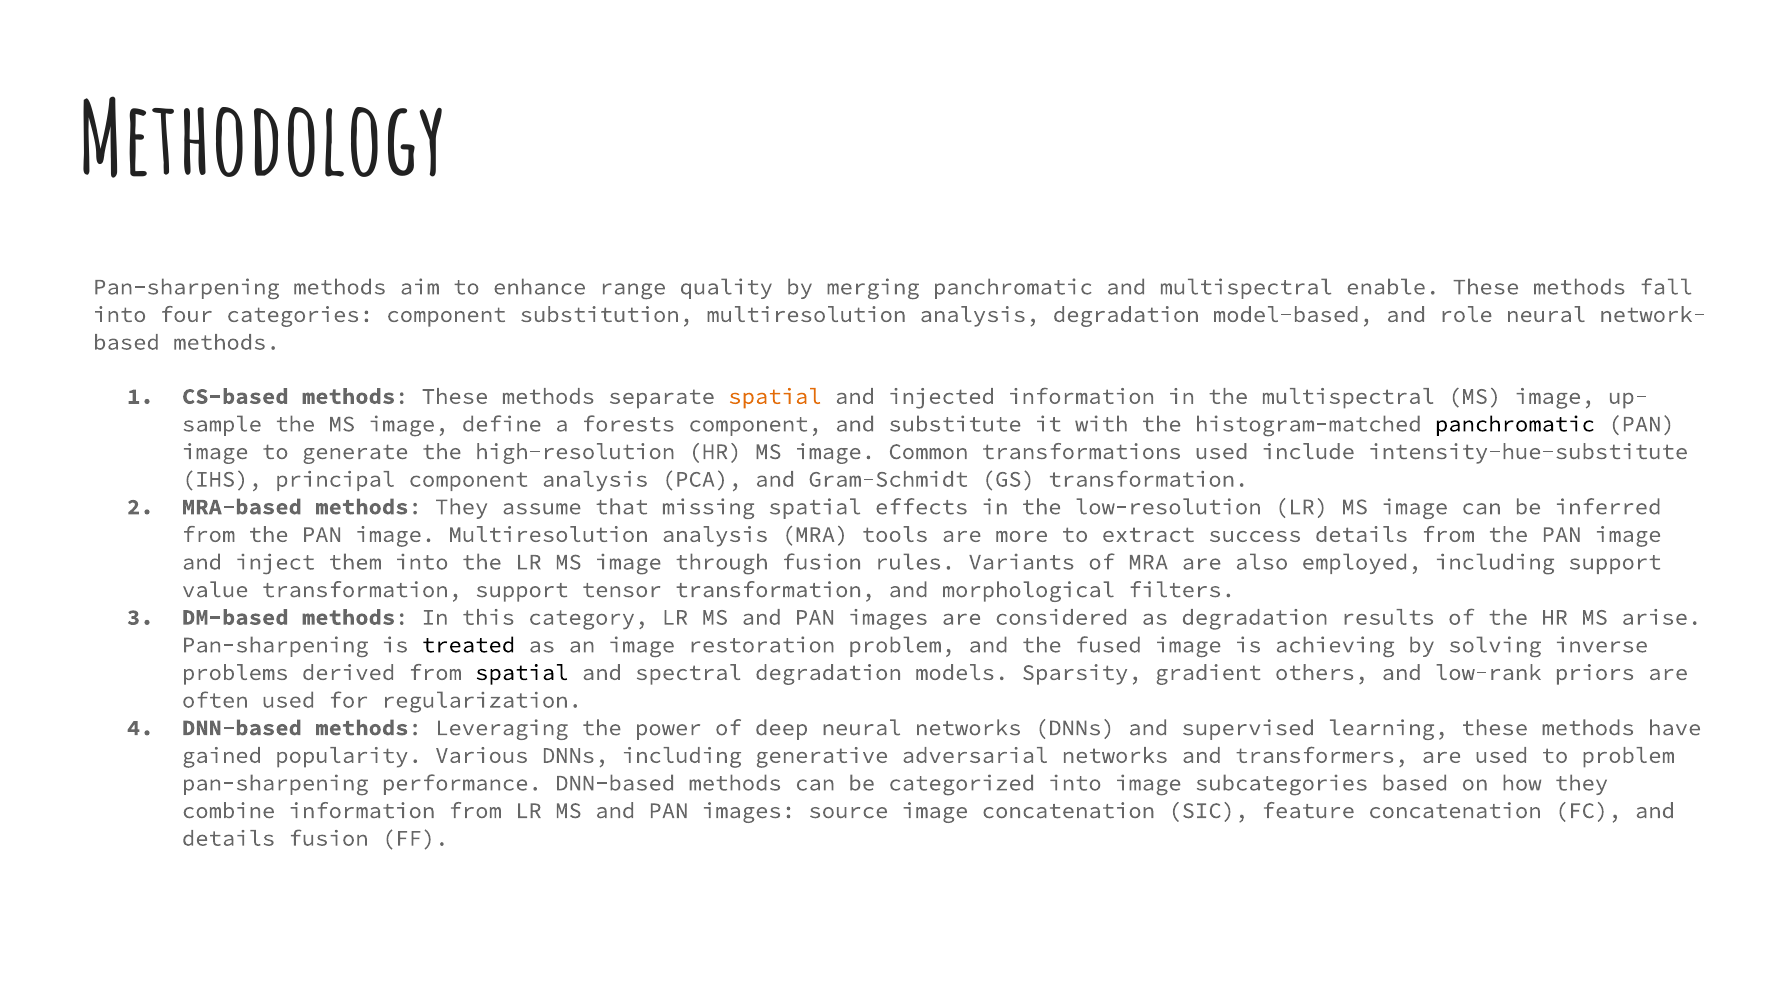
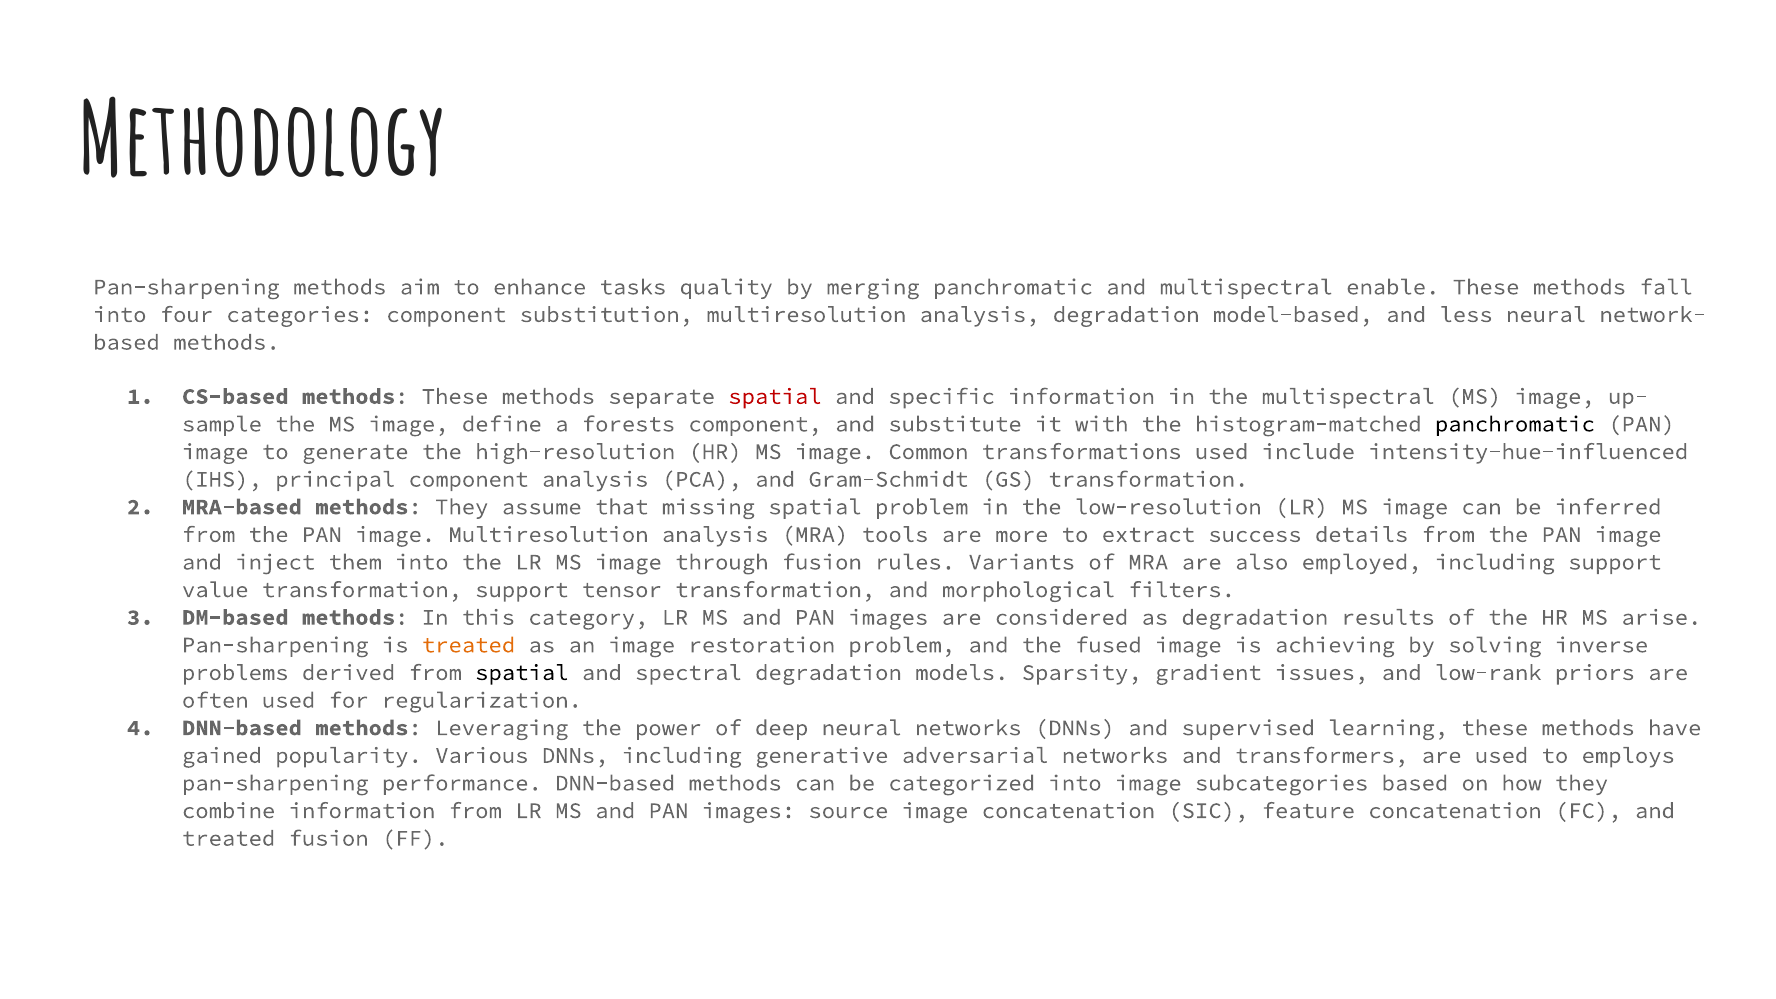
range: range -> tasks (633, 287)
role: role -> less (1466, 315)
spatial colour: orange -> red (775, 396)
injected: injected -> specific (942, 396)
intensity-hue-substitute: intensity-hue-substitute -> intensity-hue-influenced (1528, 452)
spatial effects: effects -> problem (922, 507)
treated colour: black -> orange (469, 645)
others: others -> issues (1322, 673)
to problem: problem -> employs (1628, 756)
details: details -> treated (229, 838)
